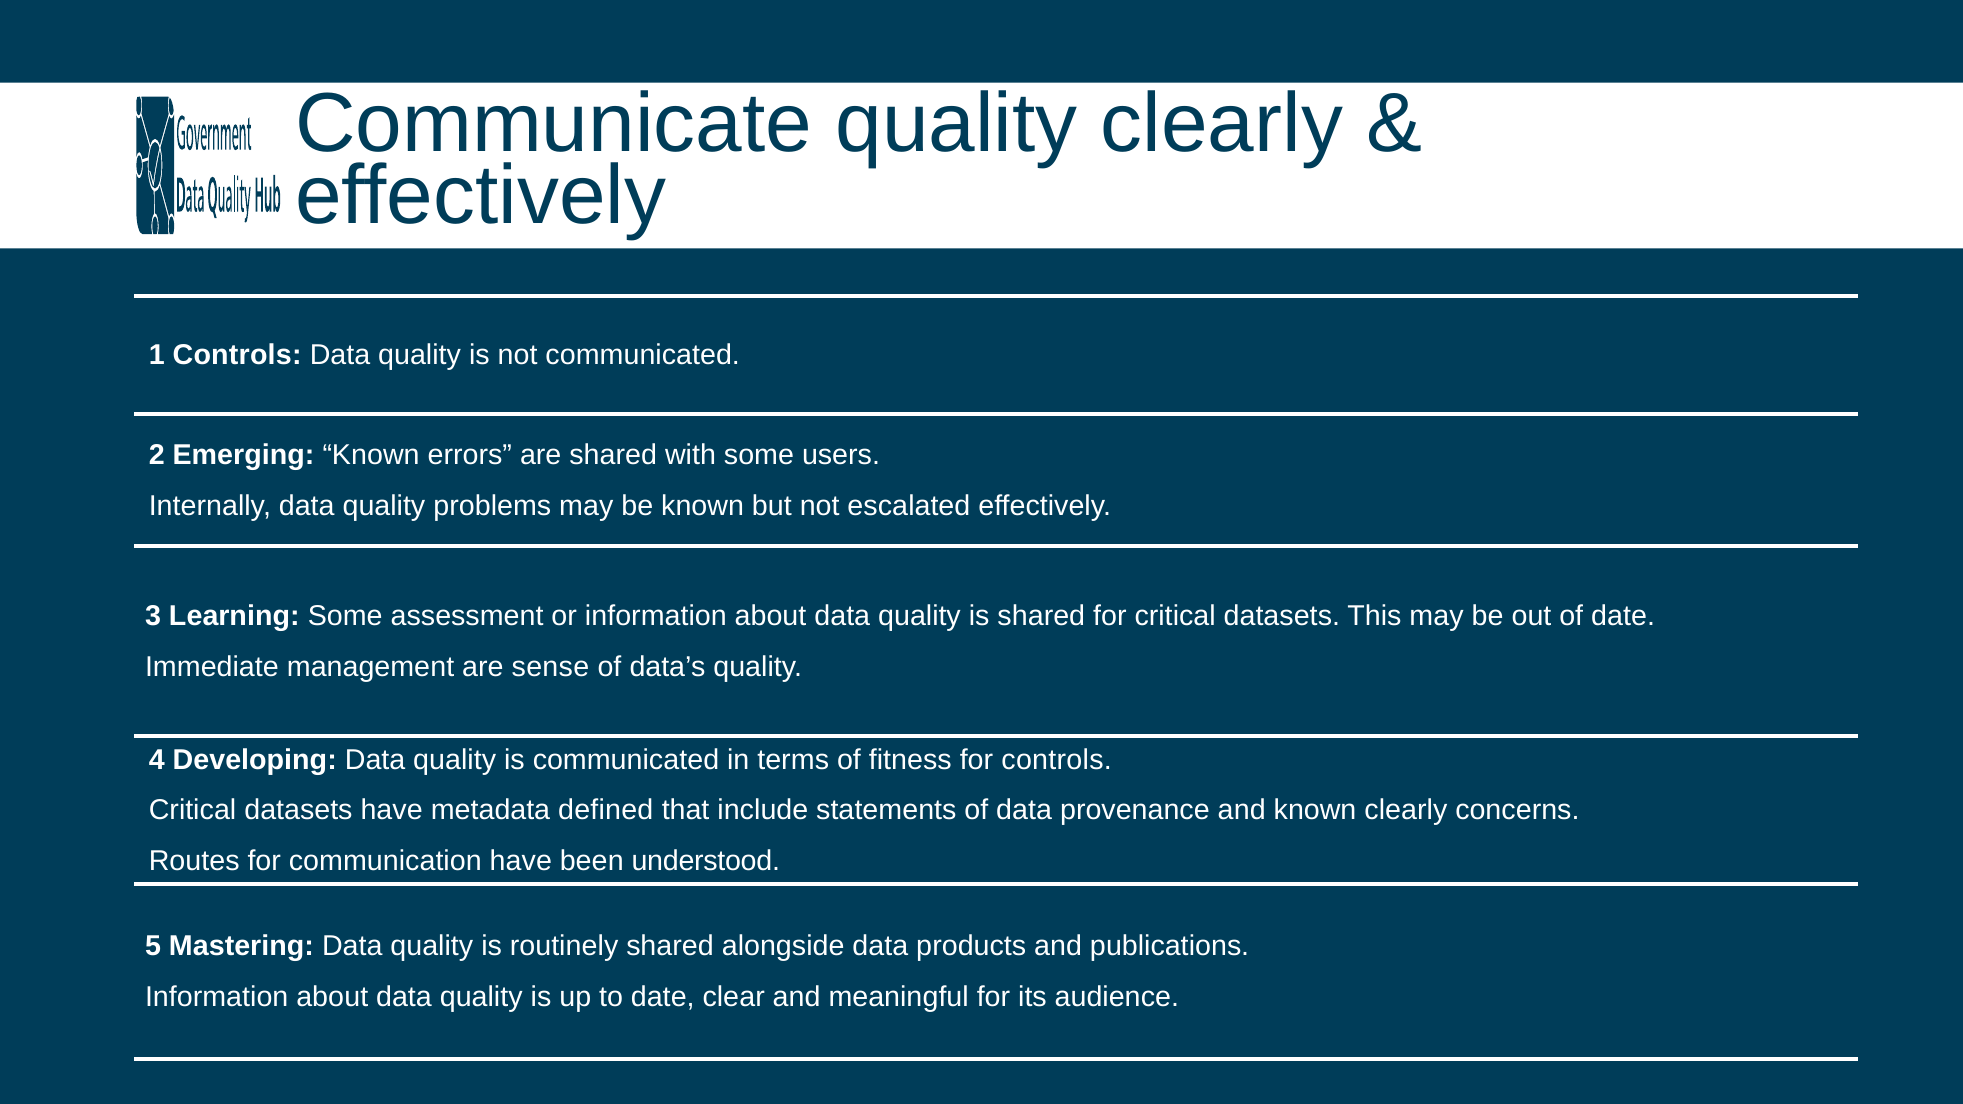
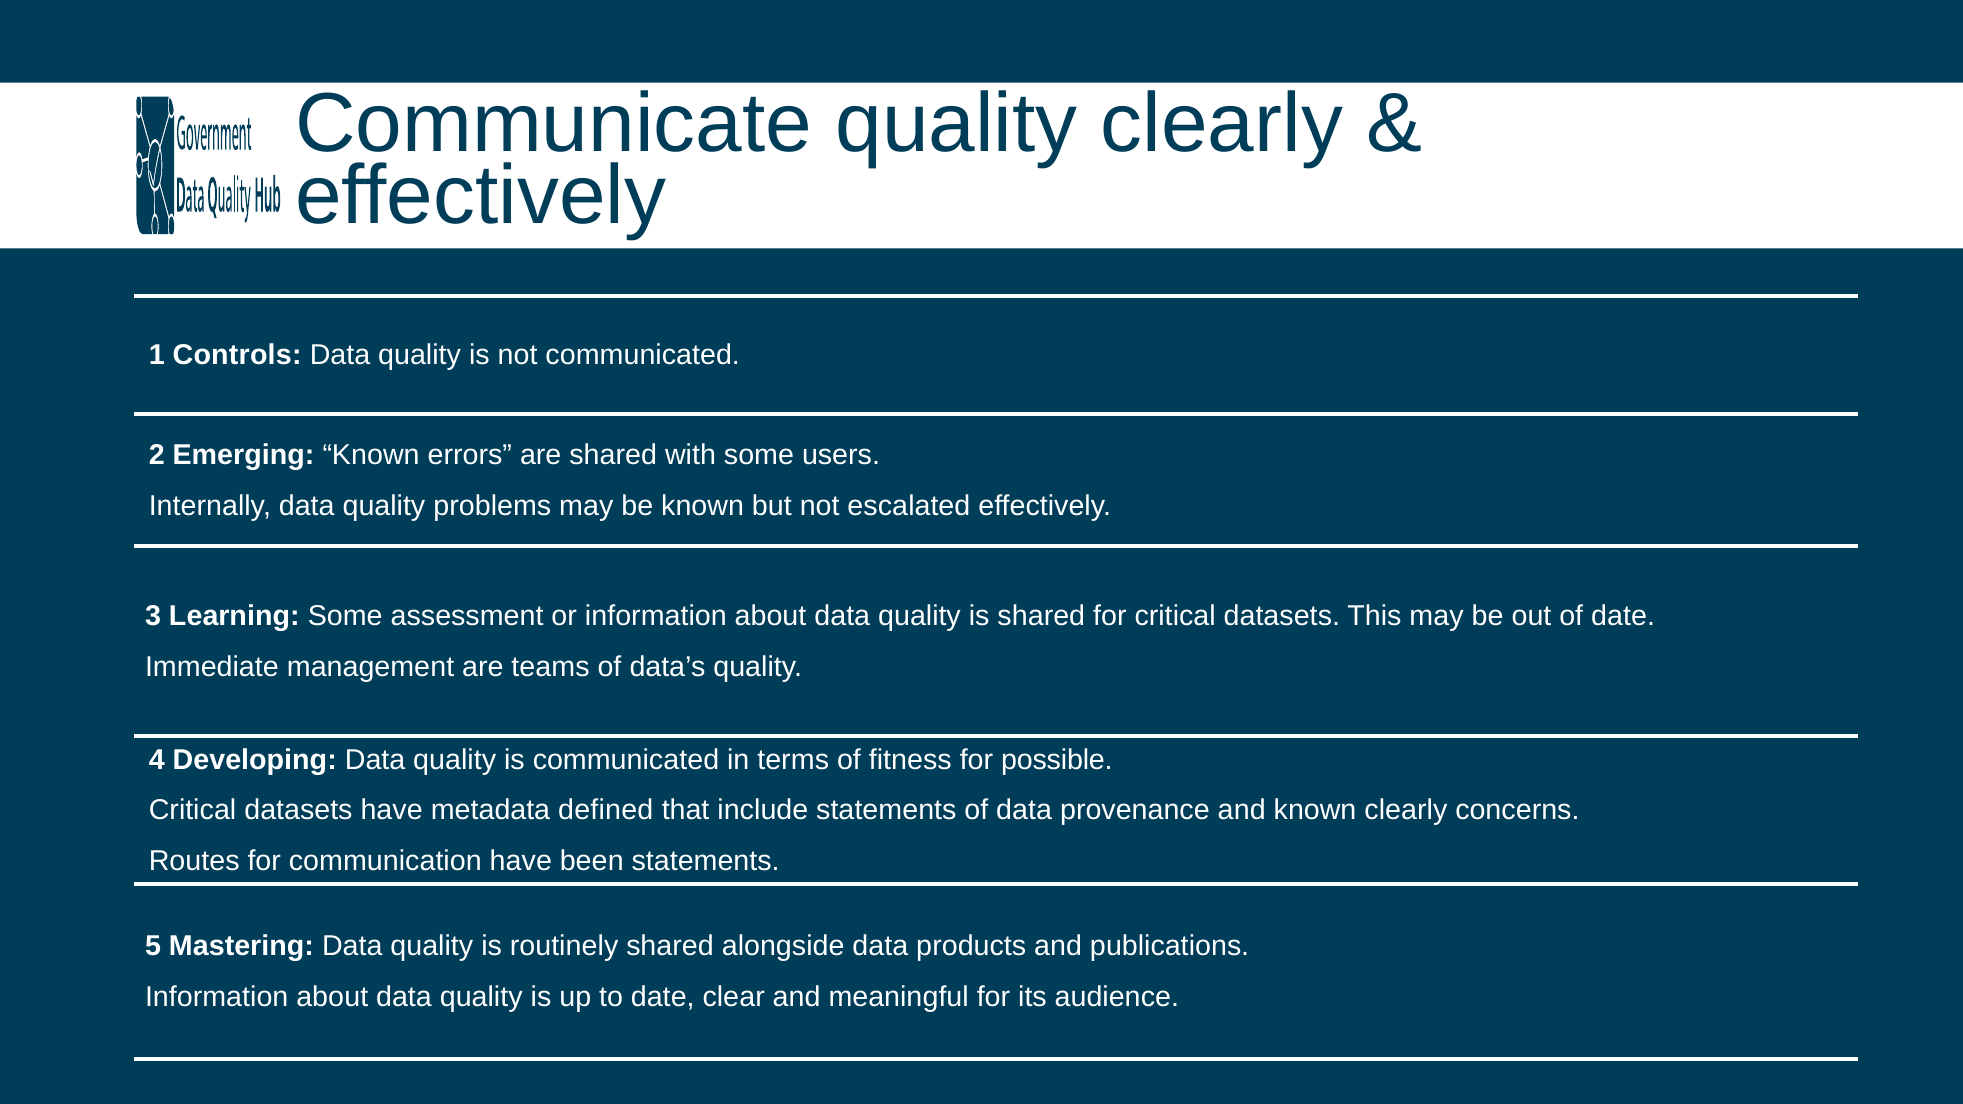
sense: sense -> teams (551, 667)
for controls: controls -> possible (1057, 760)
been understood: understood -> statements (706, 861)
